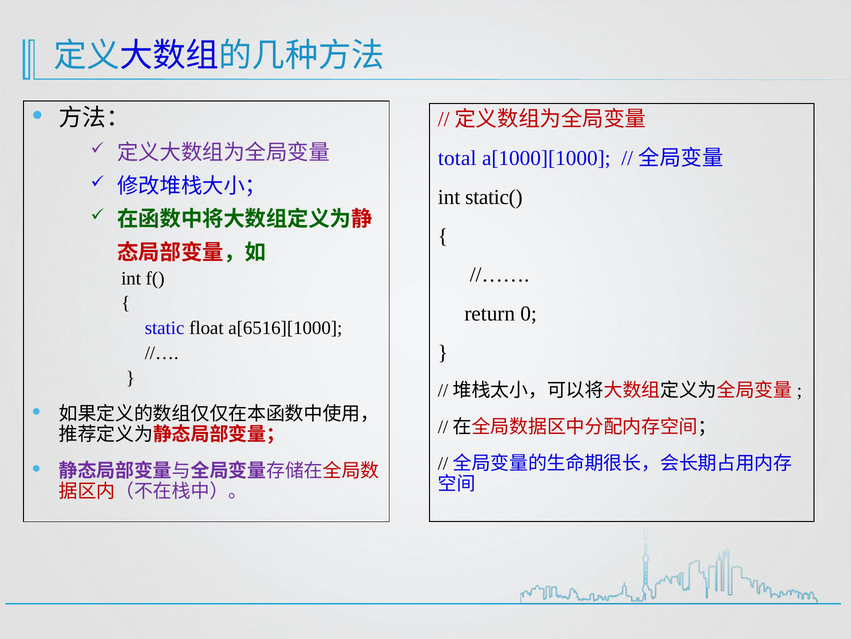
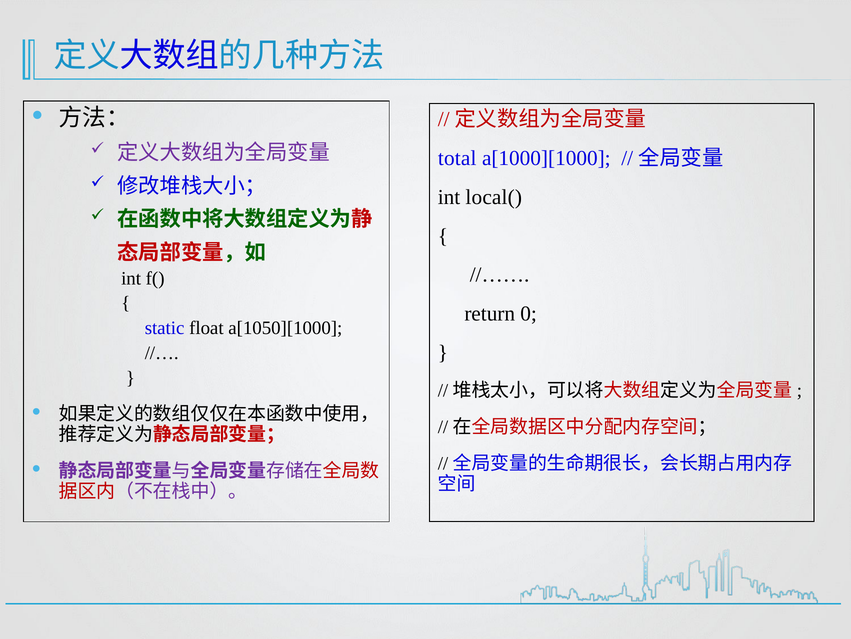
static(: static( -> local( (494, 197)
a[6516][1000: a[6516][1000 -> a[1050][1000 (285, 328)
